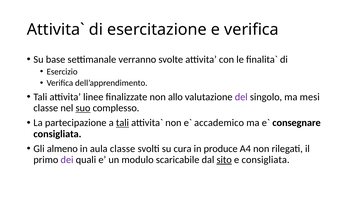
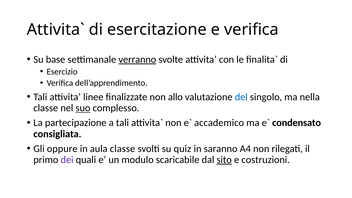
verranno underline: none -> present (137, 60)
del colour: purple -> blue (241, 97)
mesi: mesi -> nella (310, 97)
tali underline: present -> none (122, 123)
consegnare: consegnare -> condensato (297, 123)
almeno: almeno -> oppure (62, 149)
cura: cura -> quiz (182, 149)
produce: produce -> saranno (221, 149)
e consigliata: consigliata -> costruzioni (266, 160)
